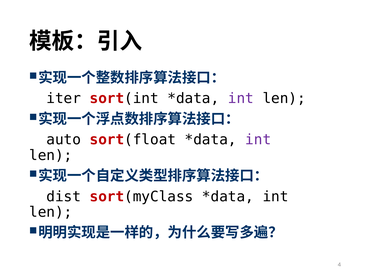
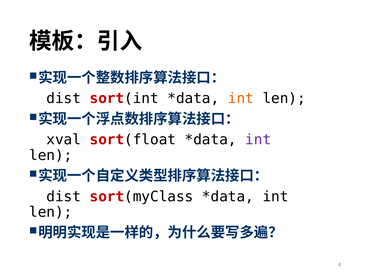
iter: iter -> dist (64, 99)
int colour: purple -> orange (241, 99)
auto: auto -> xval (64, 140)
